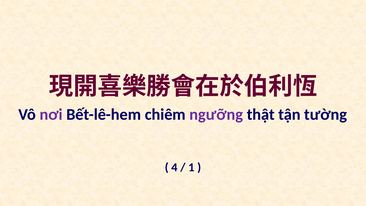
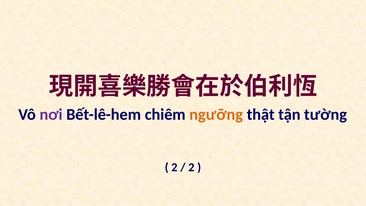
ngưỡng colour: purple -> orange (216, 115)
4: 4 -> 2 (174, 167)
1: 1 -> 2 (191, 167)
